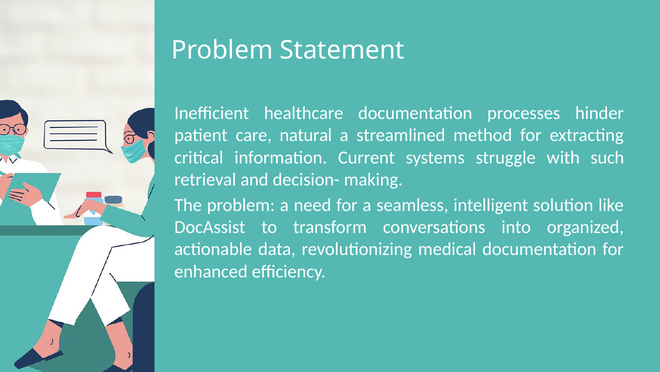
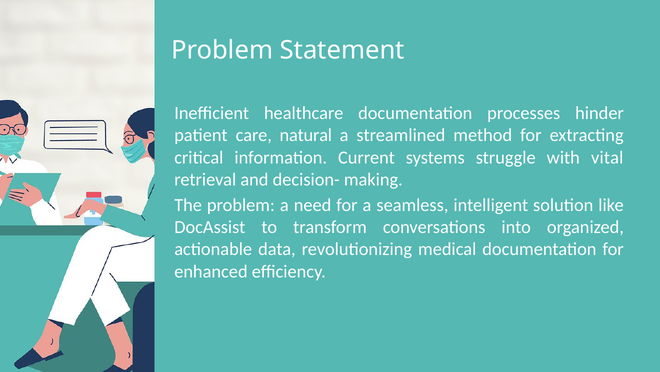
such: such -> vital (607, 157)
